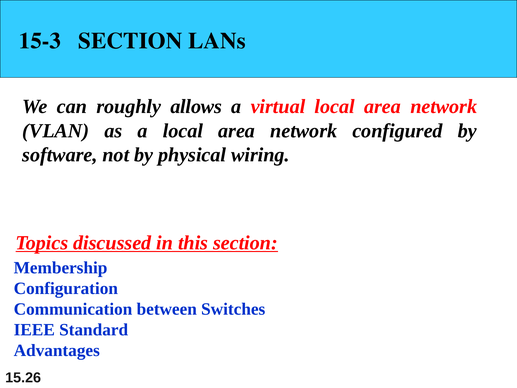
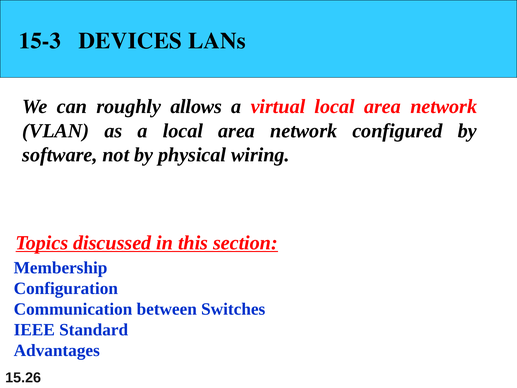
15-3 SECTION: SECTION -> DEVICES (130, 41)
